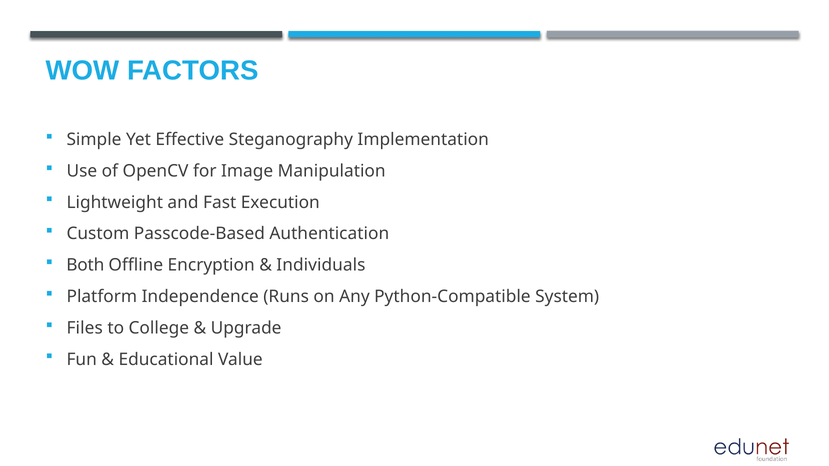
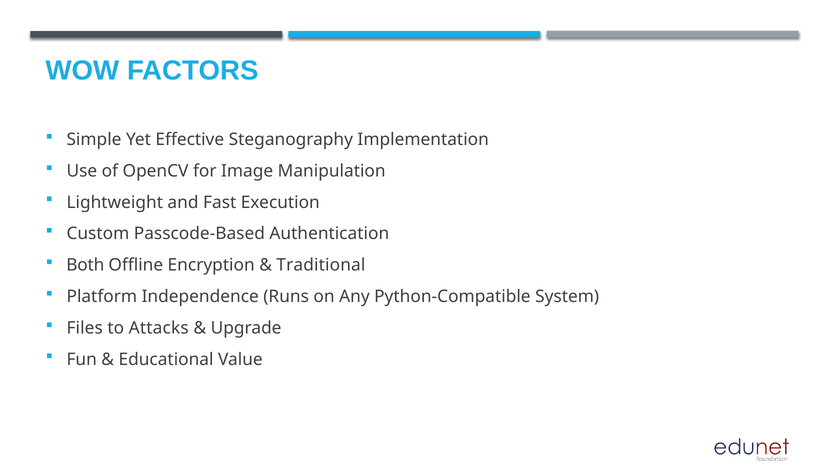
Individuals: Individuals -> Traditional (321, 265)
College: College -> Attacks (159, 328)
